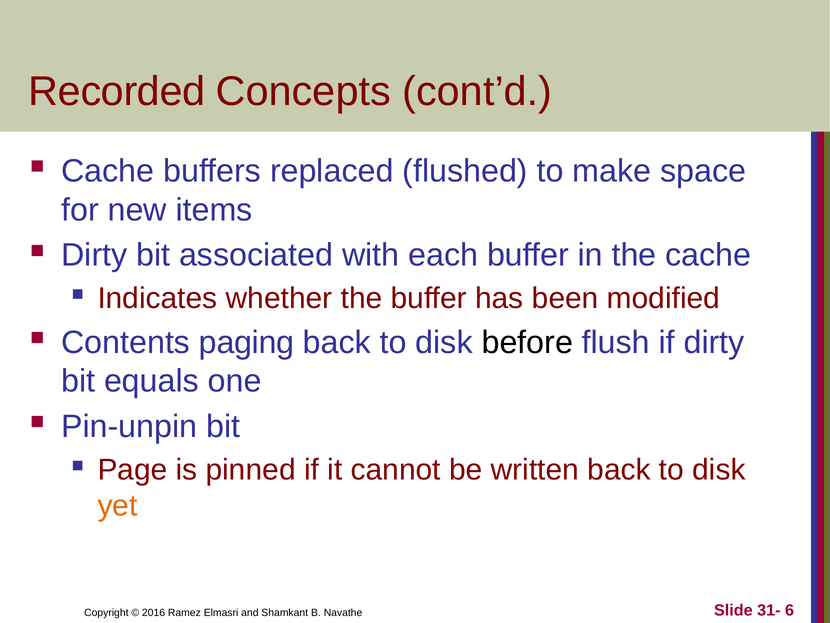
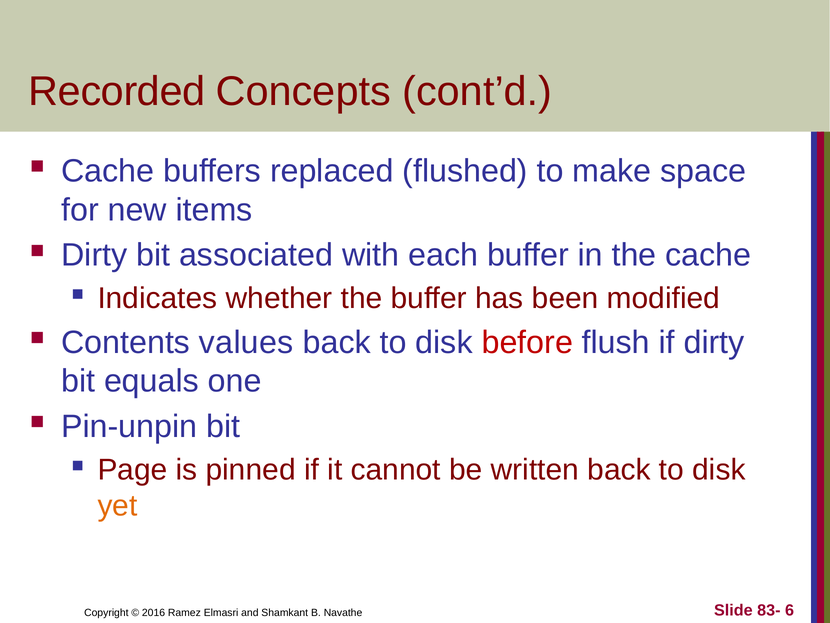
paging: paging -> values (246, 342)
before colour: black -> red (527, 342)
31-: 31- -> 83- (769, 610)
